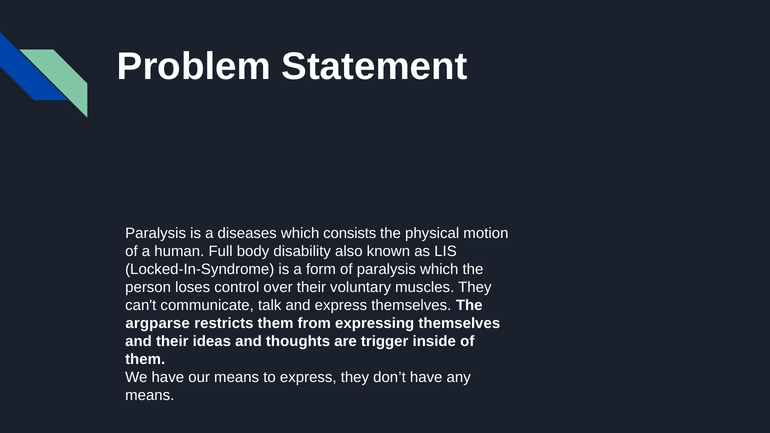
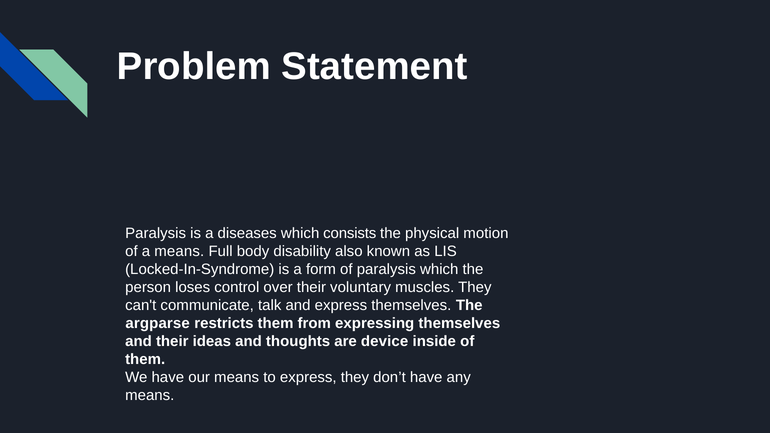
a human: human -> means (179, 252)
trigger: trigger -> device (385, 341)
